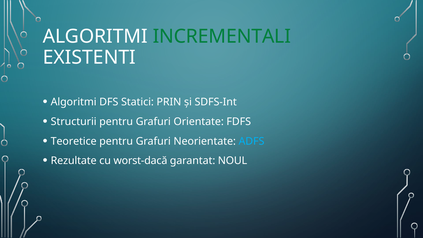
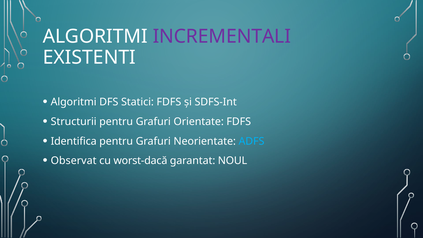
INCREMENTALI colour: green -> purple (222, 37)
Statici PRIN: PRIN -> FDFS (169, 102)
Teoretice: Teoretice -> Identifica (74, 141)
Rezultate: Rezultate -> Observat (74, 161)
